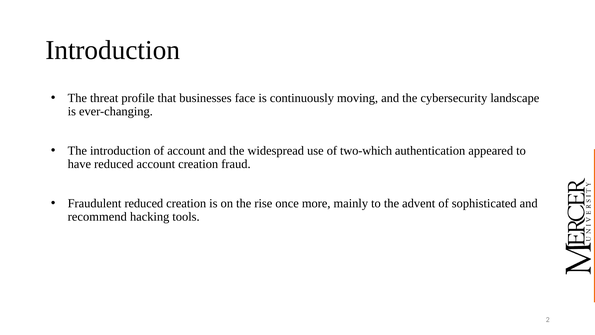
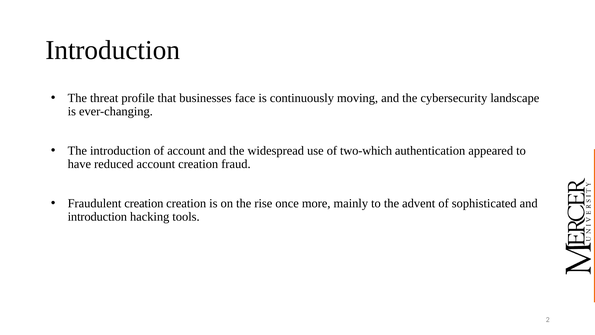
Fraudulent reduced: reduced -> creation (144, 203)
recommend: recommend -> introduction (97, 216)
